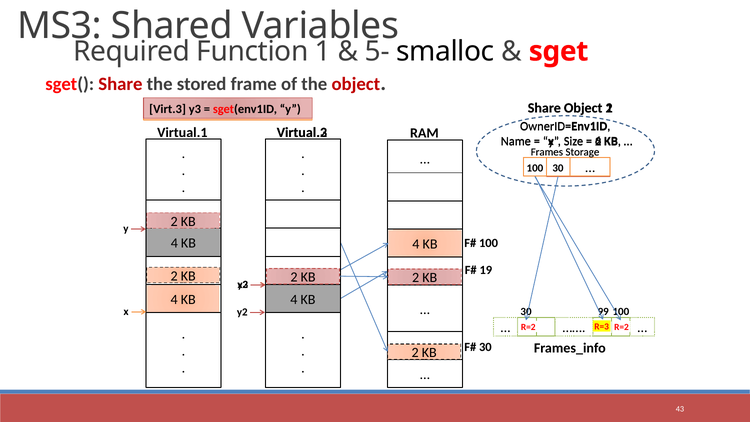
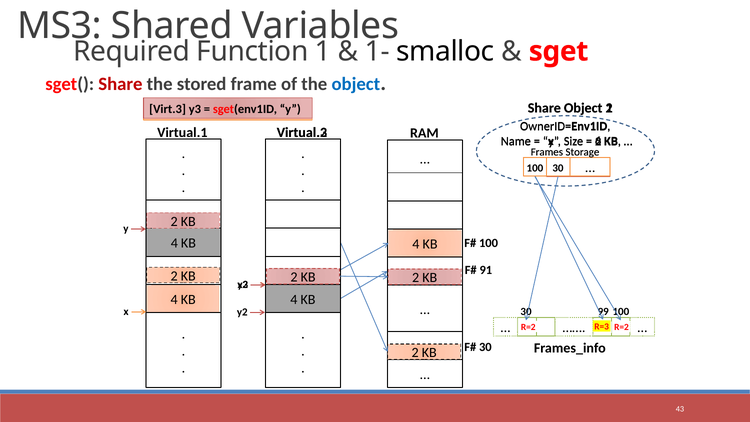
5-: 5- -> 1- (377, 51)
object colour: red -> blue (356, 84)
19: 19 -> 91 (486, 270)
